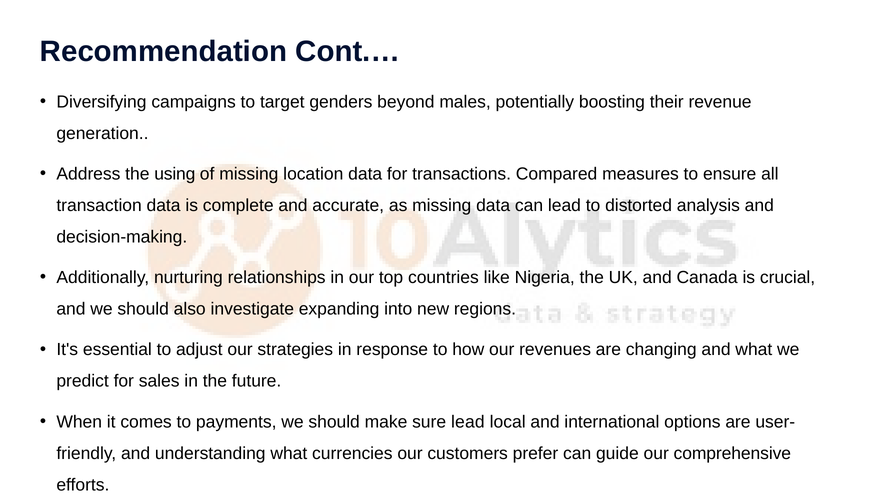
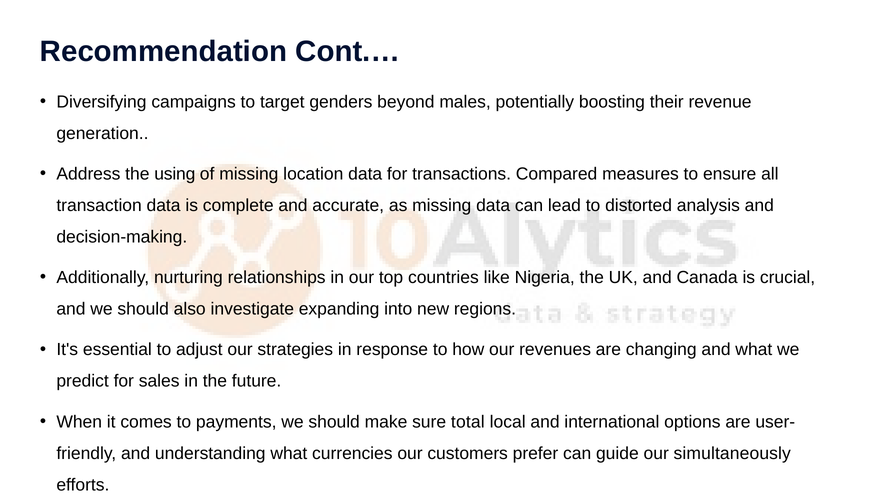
sure lead: lead -> total (468, 422)
comprehensive: comprehensive -> simultaneously (732, 453)
